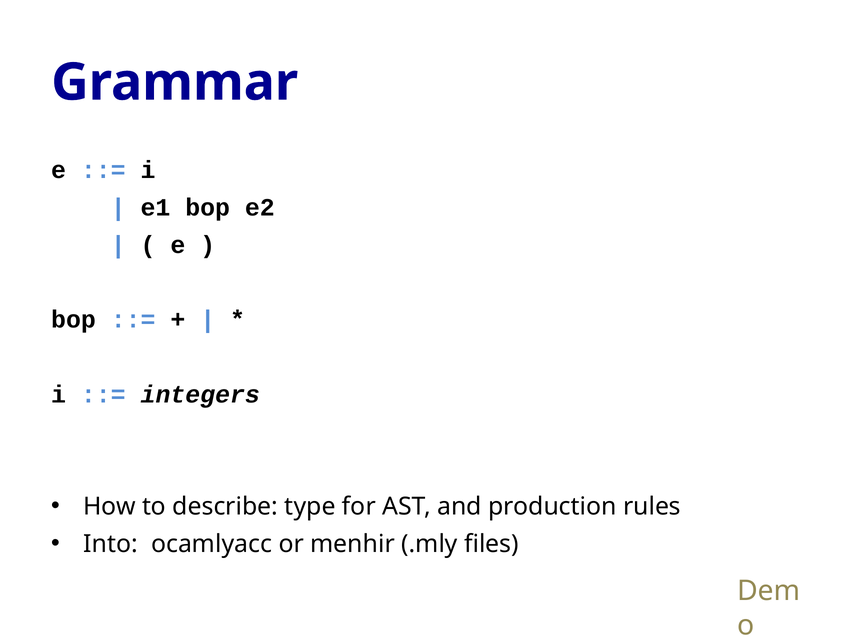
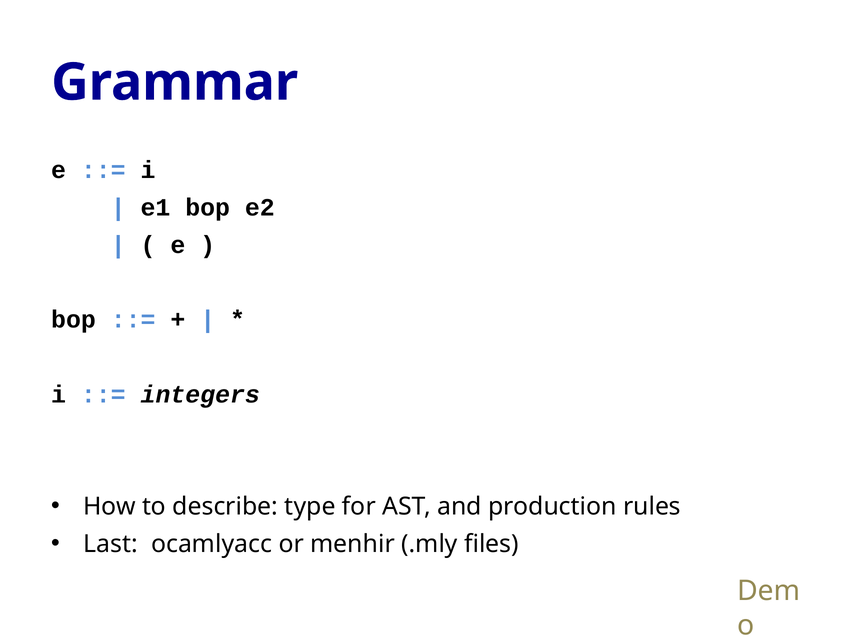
Into: Into -> Last (111, 544)
